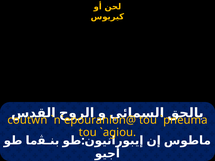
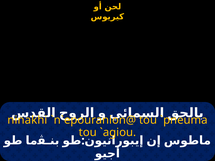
coutwn: coutwn -> ninakhi (27, 120)
